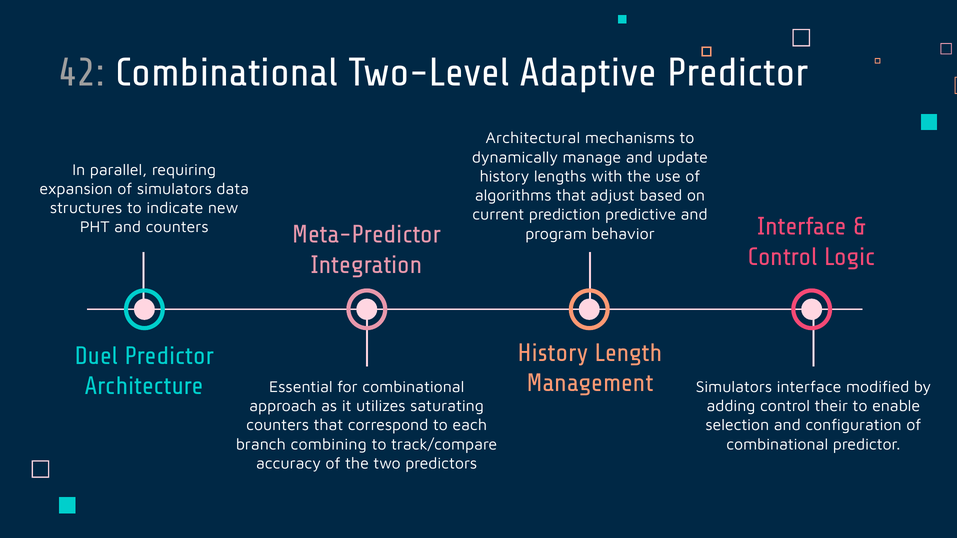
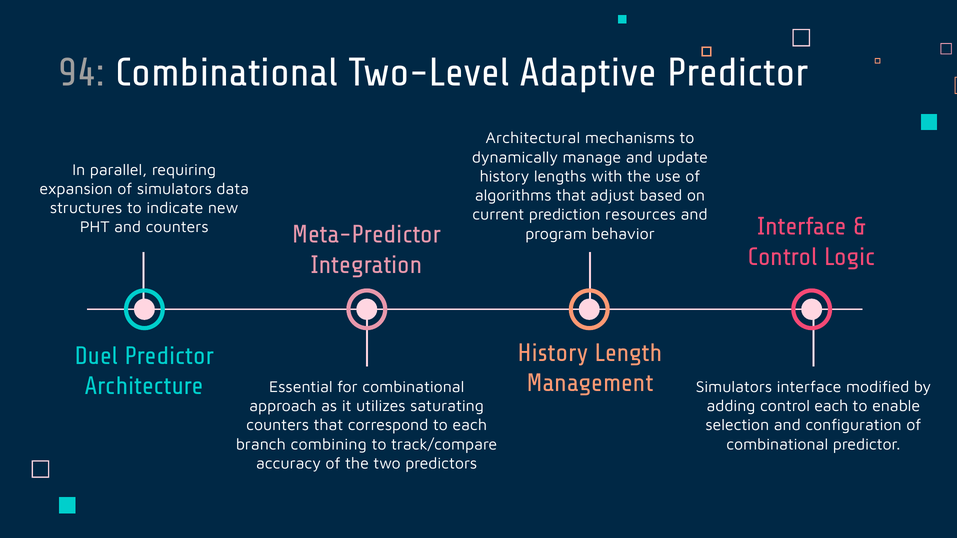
42: 42 -> 94 (82, 73)
predictive: predictive -> resources (641, 215)
control their: their -> each (831, 406)
